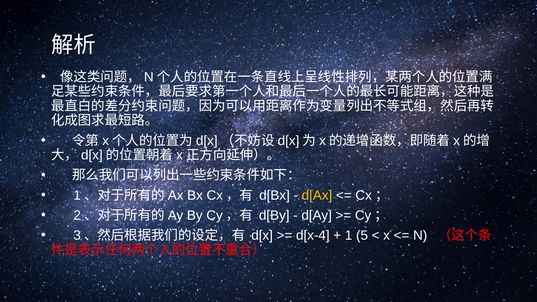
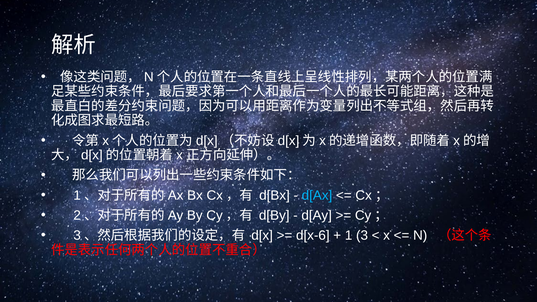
d[Ax colour: yellow -> light blue (317, 195)
d[x-4: d[x-4 -> d[x-6 (313, 235)
5: 5 -> 3 (362, 235)
